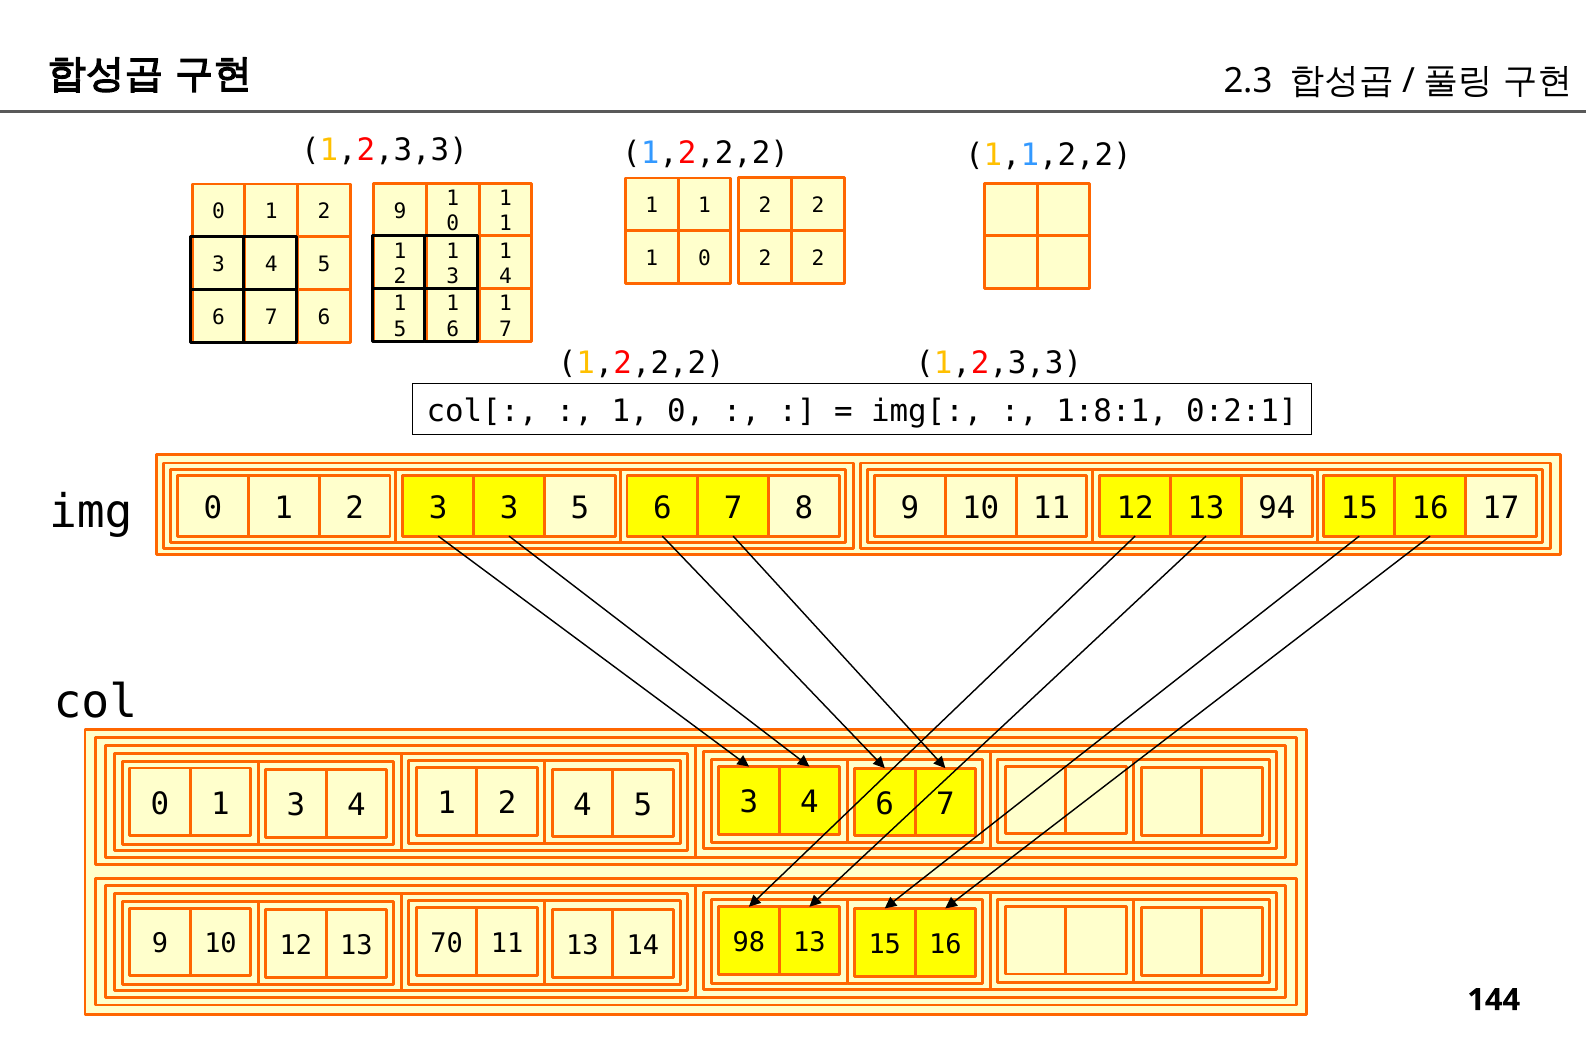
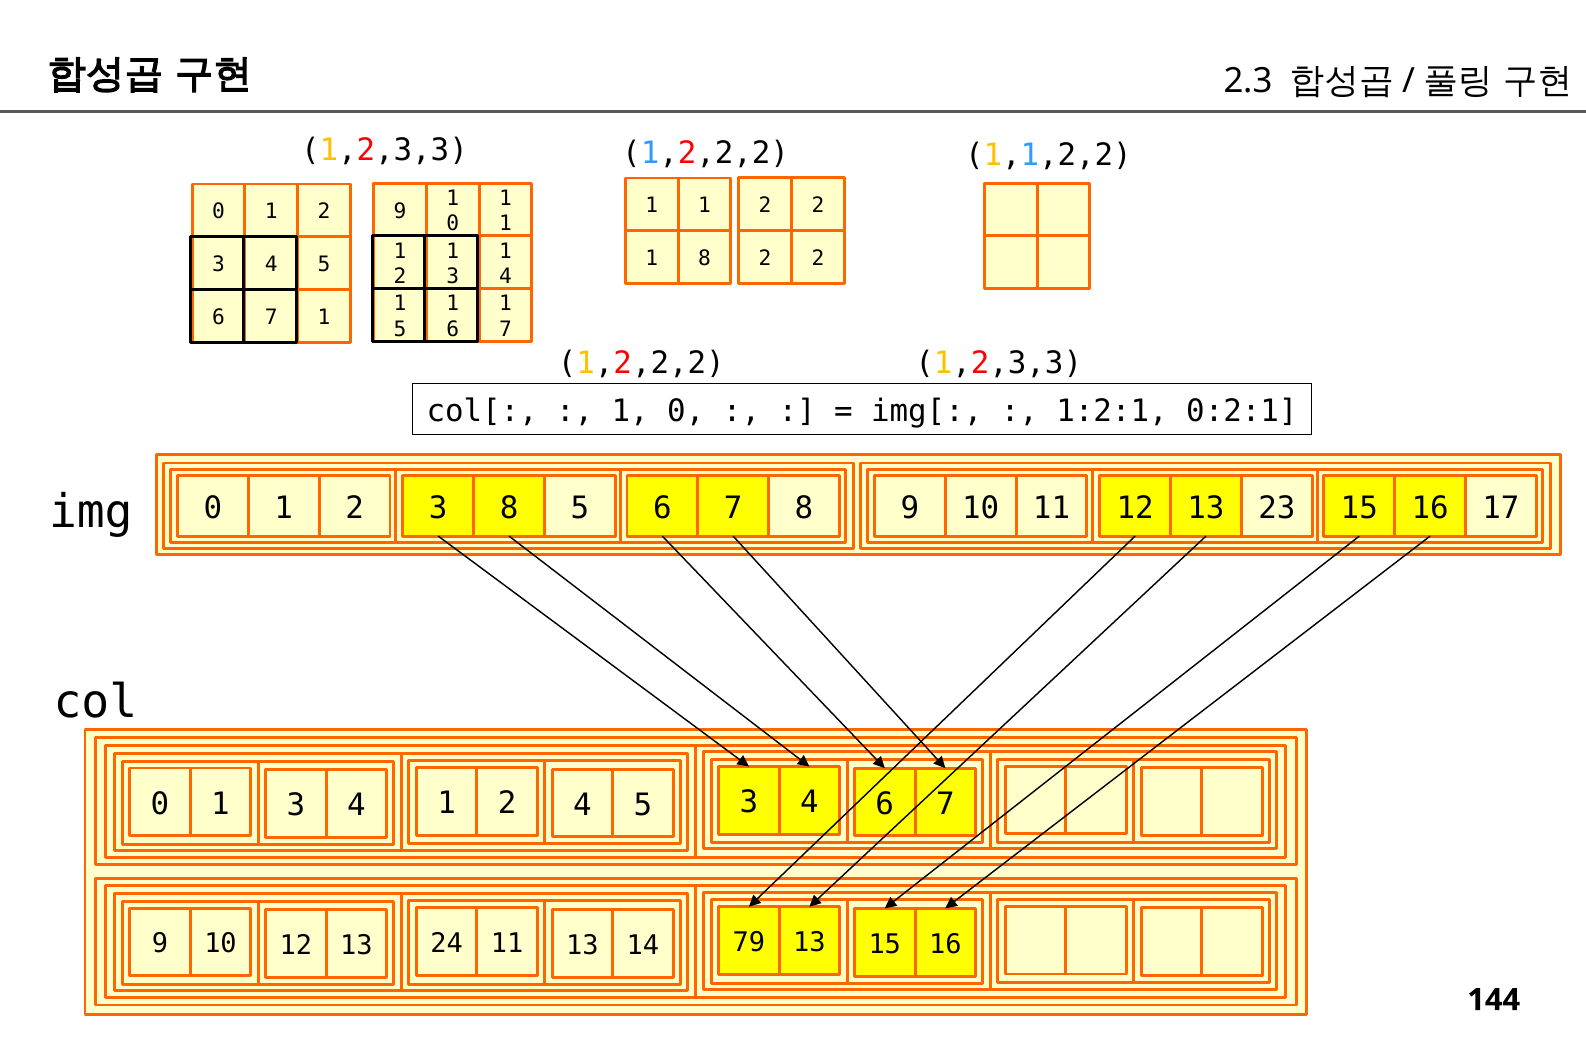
0: 0 -> 8 (704, 259)
6 7 6: 6 -> 1 (324, 317)
1:8:1: 1:8:1 -> 1:2:1 (1112, 411)
3 3: 3 -> 8 (509, 508)
94: 94 -> 23 (1277, 508)
70: 70 -> 24 (447, 943)
98: 98 -> 79 (749, 942)
